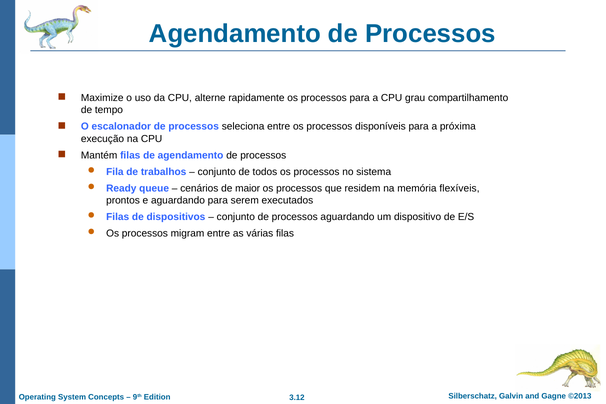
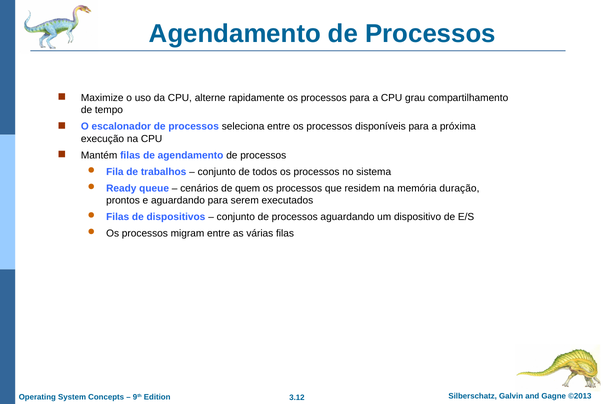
maior: maior -> quem (248, 188)
flexíveis: flexíveis -> duração (459, 188)
